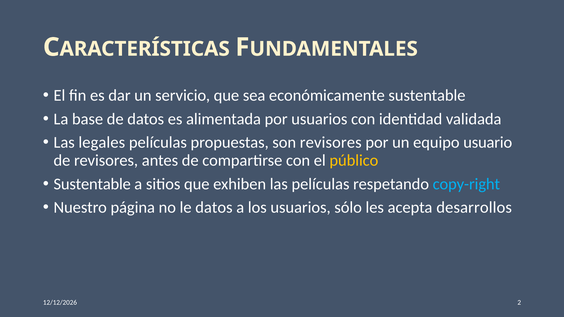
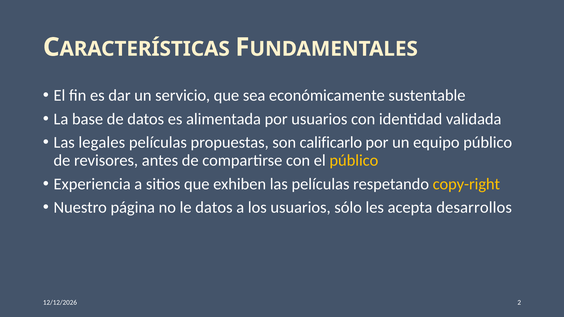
son revisores: revisores -> calificarlo (331, 143)
equipo usuario: usuario -> público (488, 143)
Sustentable: Sustentable -> Experiencia (92, 184)
copy-right colour: light blue -> yellow (466, 184)
